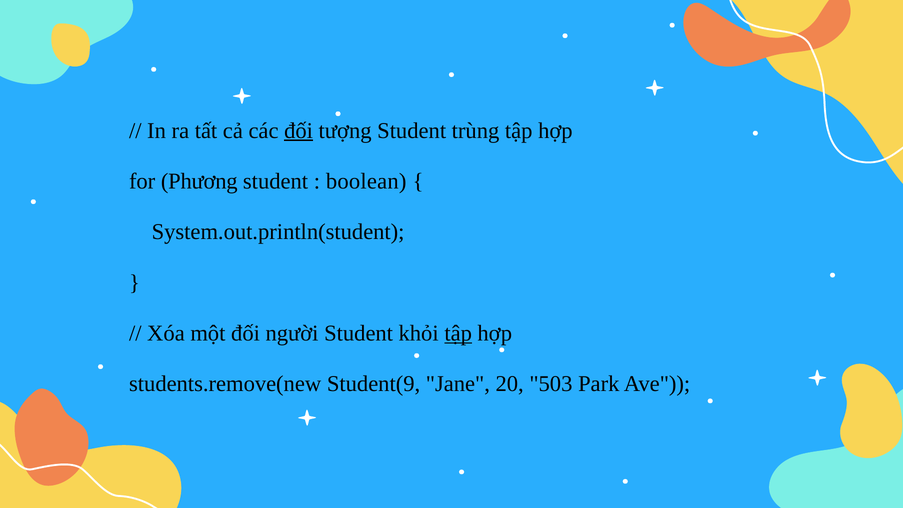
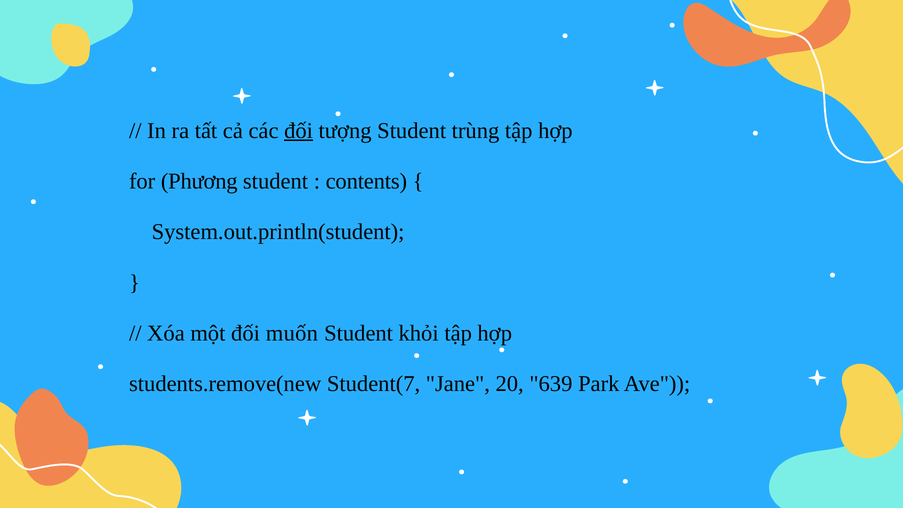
boolean: boolean -> contents (366, 181)
người: người -> muốn (292, 333)
tập underline: present -> none (458, 333)
Student(9: Student(9 -> Student(7 (374, 384)
503: 503 -> 639 (551, 384)
